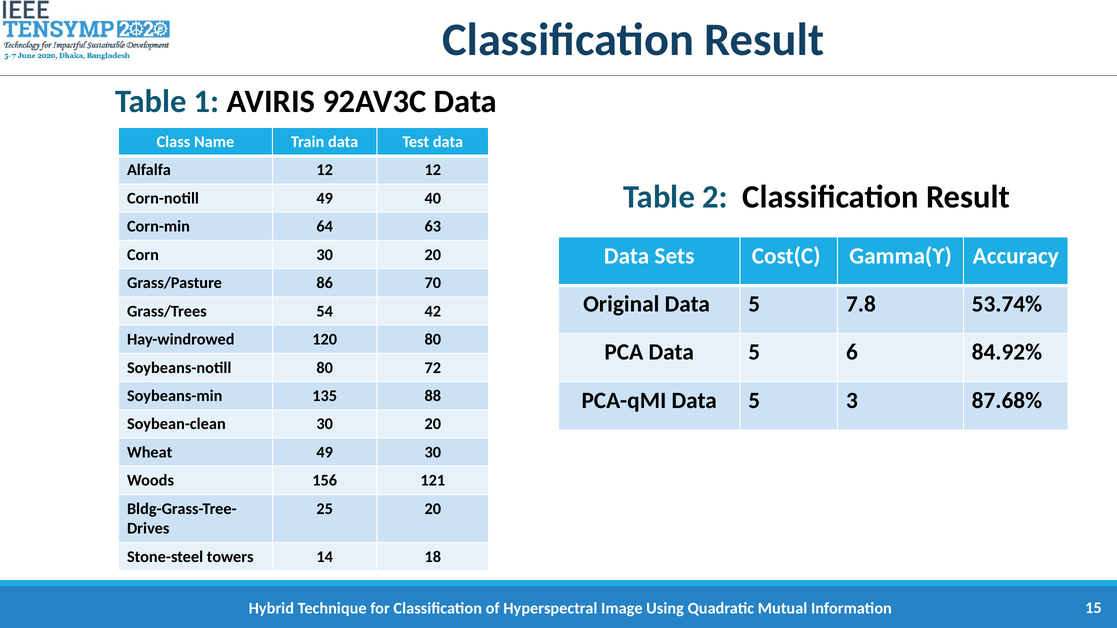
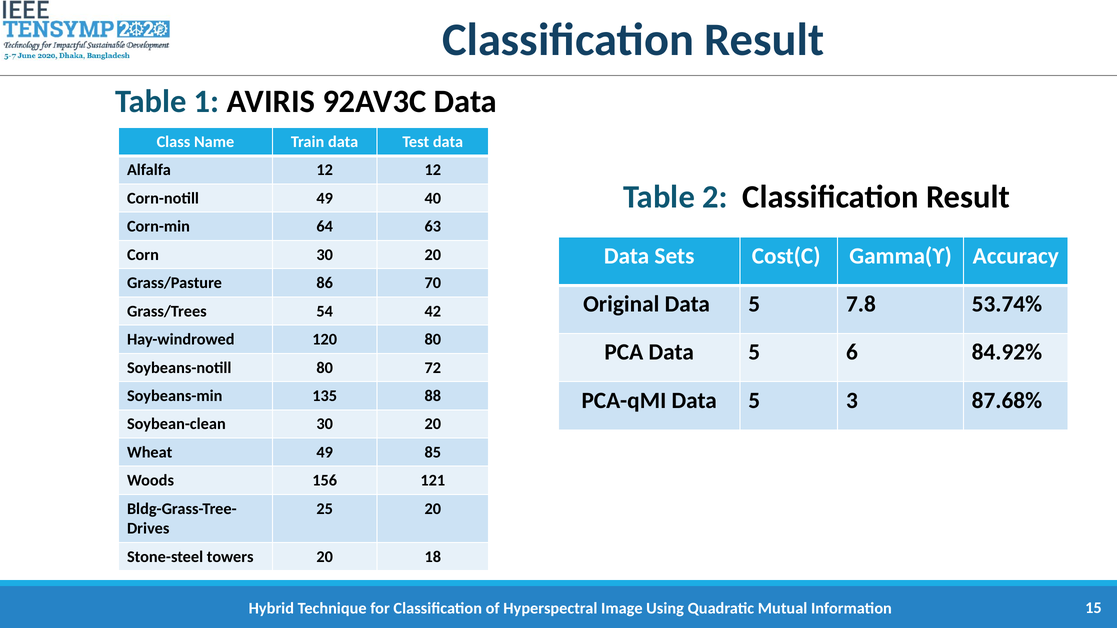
49 30: 30 -> 85 (433, 453)
towers 14: 14 -> 20 (325, 557)
